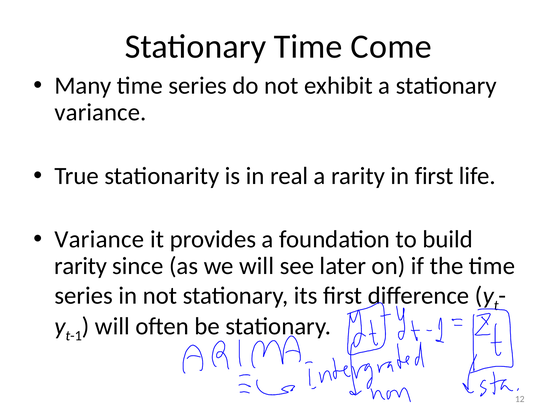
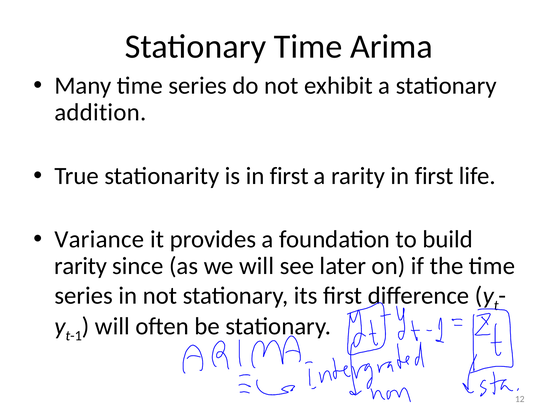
Come: Come -> Arima (391, 47)
variance: variance -> addition (100, 113)
is in real: real -> first (289, 176)
